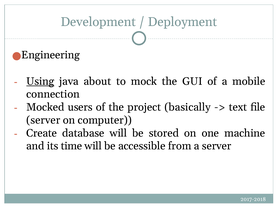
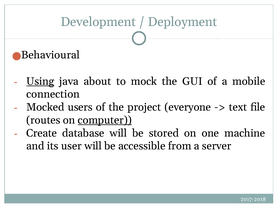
Engineering: Engineering -> Behavioural (51, 55)
basically: basically -> everyone (188, 107)
server: server -> routes (43, 120)
computer underline: none -> present (105, 120)
time: time -> user (71, 146)
